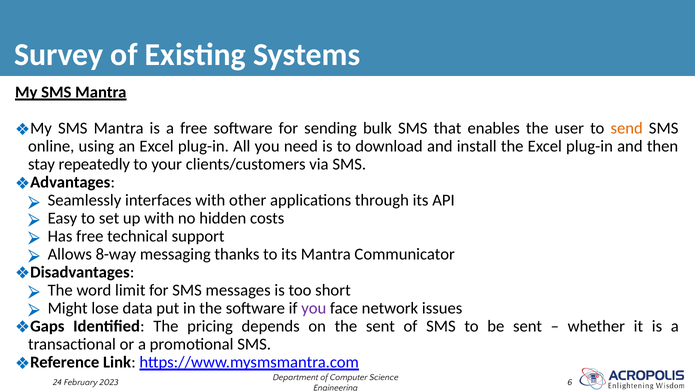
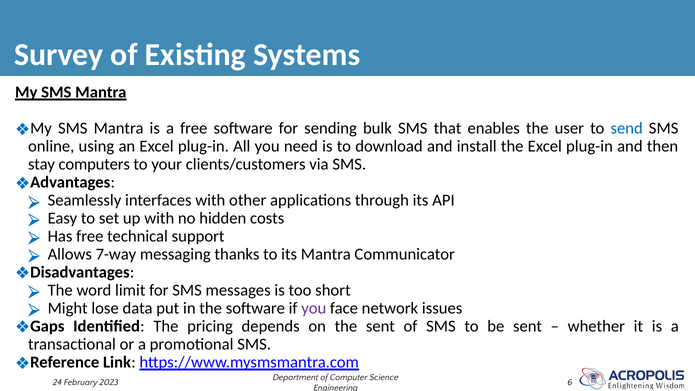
send colour: orange -> blue (627, 128)
repeatedly: repeatedly -> computers (94, 164)
8-way: 8-way -> 7-way (116, 254)
